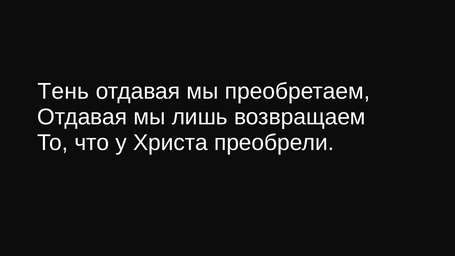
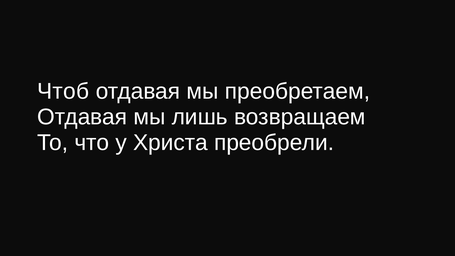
Тень: Тень -> Чтоб (63, 91)
